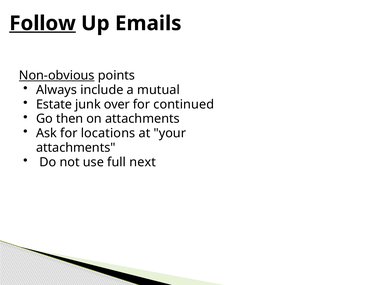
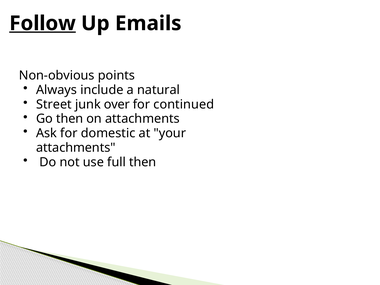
Non-obvious underline: present -> none (57, 75)
mutual: mutual -> natural (159, 90)
Estate: Estate -> Street (54, 104)
locations: locations -> domestic (108, 133)
full next: next -> then (143, 162)
